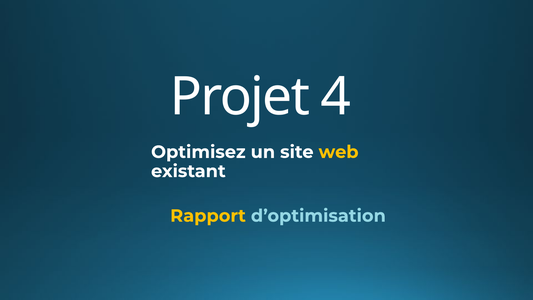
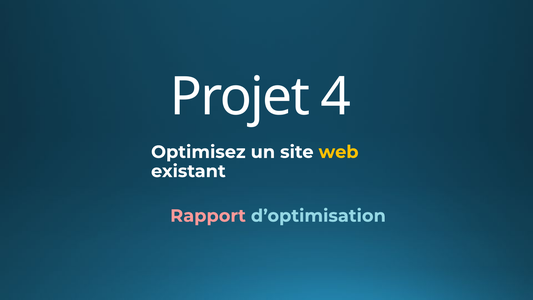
Rapport colour: yellow -> pink (208, 216)
